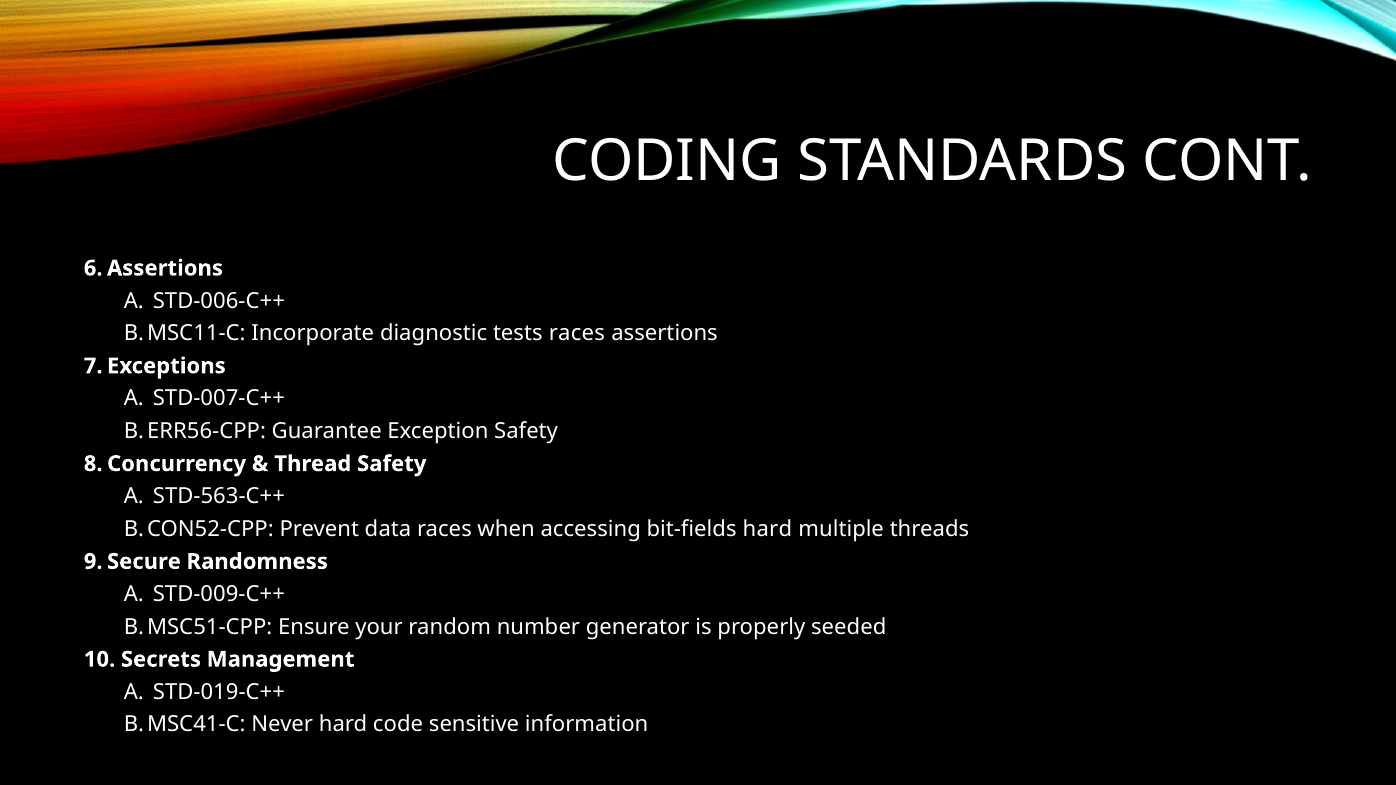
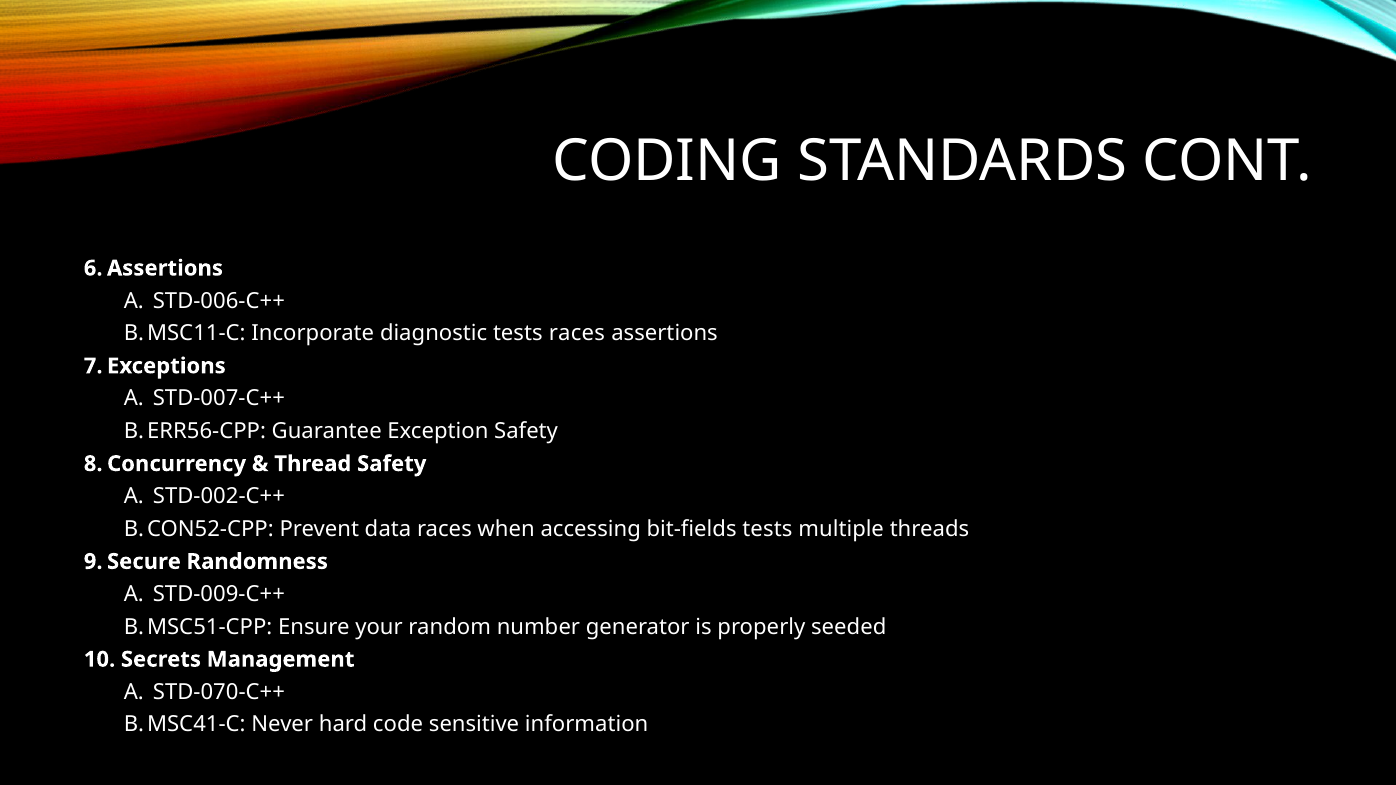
STD-563-C++: STD-563-C++ -> STD-002-C++ (219, 497)
bit-fields hard: hard -> tests (767, 529)
STD-019-C++: STD-019-C++ -> STD-070-C++ (219, 692)
